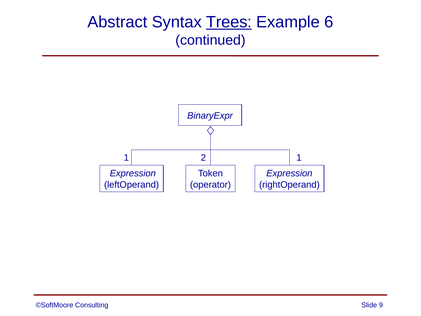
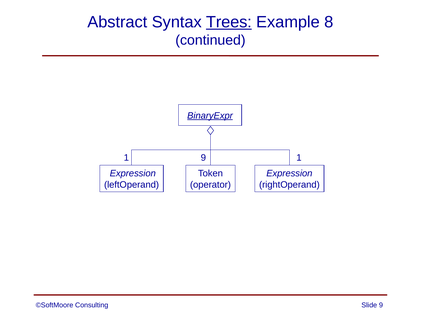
6: 6 -> 8 (329, 22)
BinaryExpr underline: none -> present (210, 116)
1 2: 2 -> 9 (203, 158)
